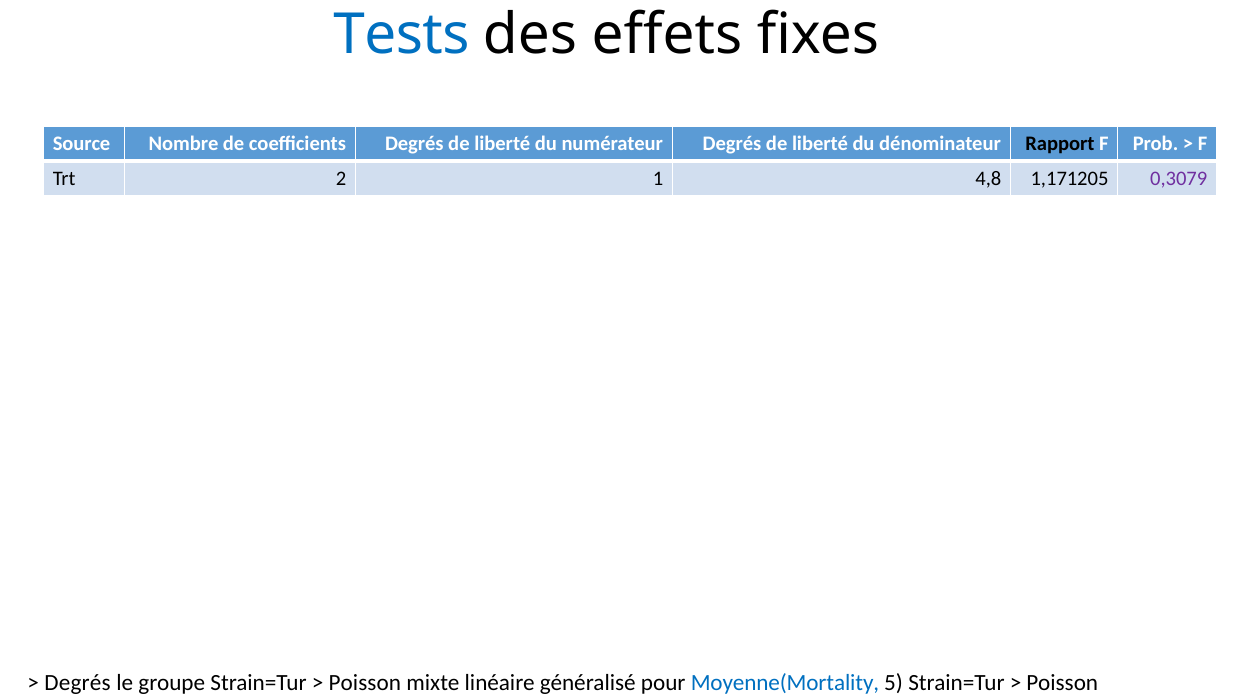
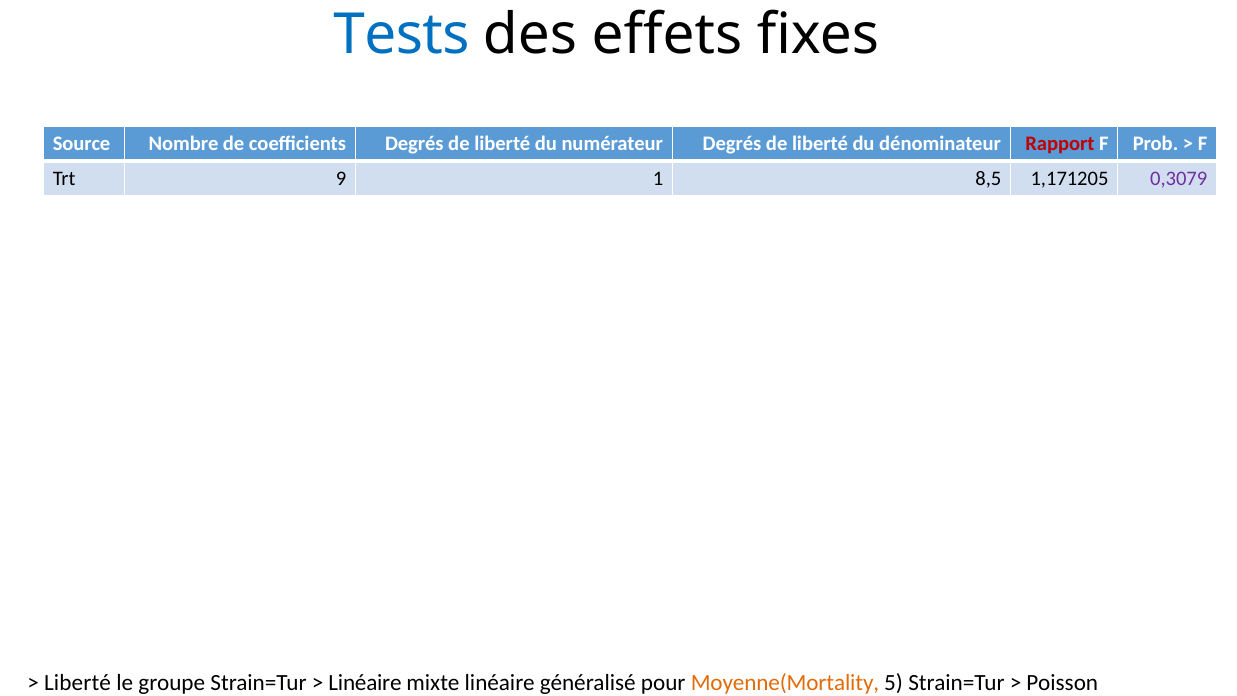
Rapport colour: black -> red (1060, 144)
2: 2 -> 9 (341, 178)
4,8: 4,8 -> 8,5 (988, 178)
Degrés: Degrés -> Liberté (78, 683)
Poisson: Poisson -> Linéaire (365, 683)
Moyenne(Mortality colour: blue -> orange (785, 683)
